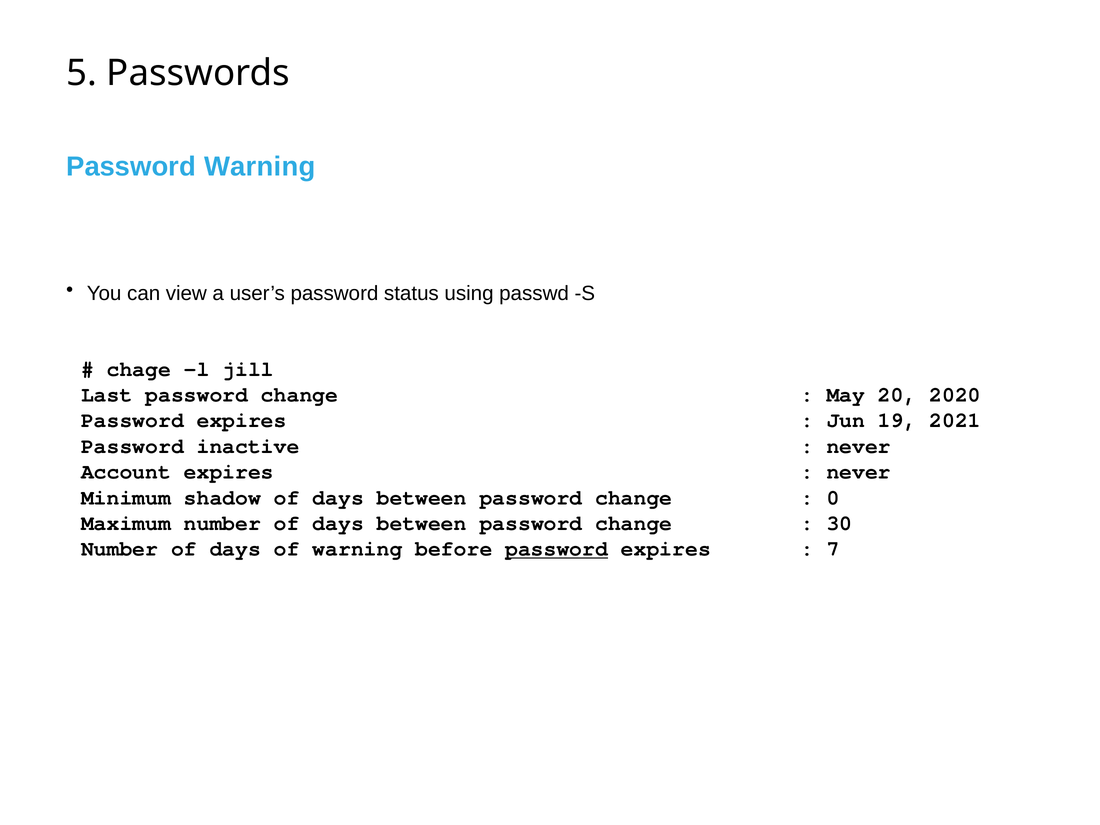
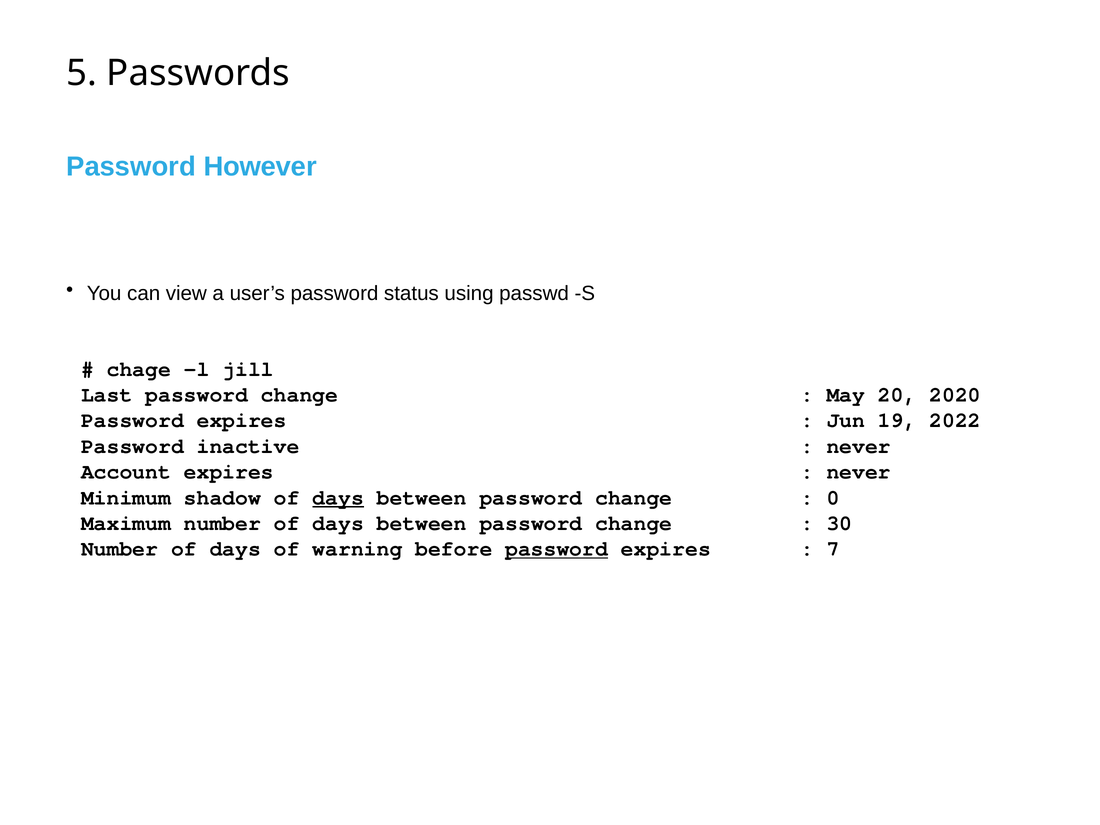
Password Warning: Warning -> However (260, 167)
2021: 2021 -> 2022 (955, 420)
days underline: none -> present (338, 497)
